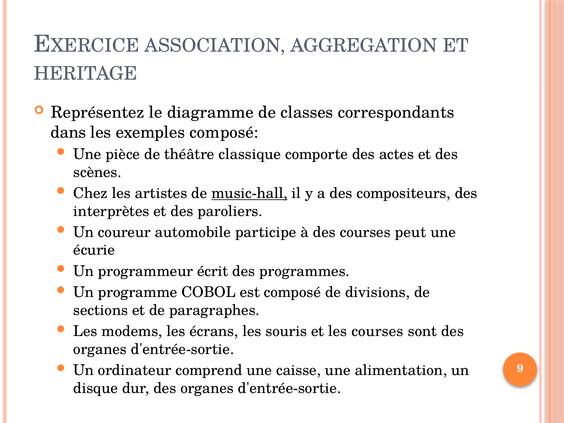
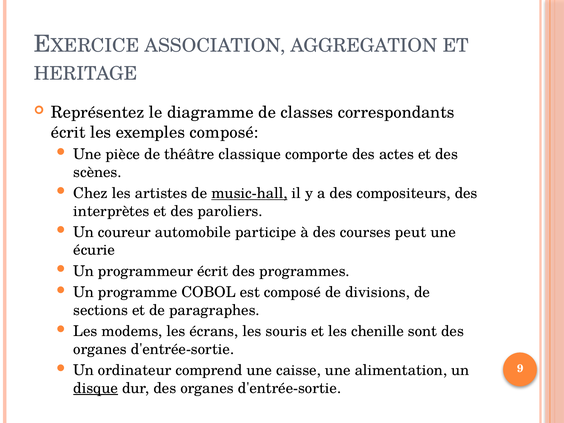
dans: dans -> écrit (68, 132)
les courses: courses -> chenille (378, 331)
disque underline: none -> present (96, 388)
